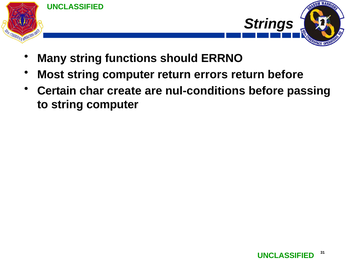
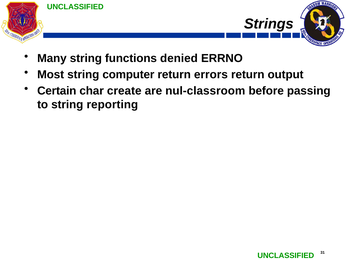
should: should -> denied (179, 58)
return before: before -> output (286, 74)
nul-conditions: nul-conditions -> nul-classroom (205, 91)
to string computer: computer -> reporting (112, 104)
